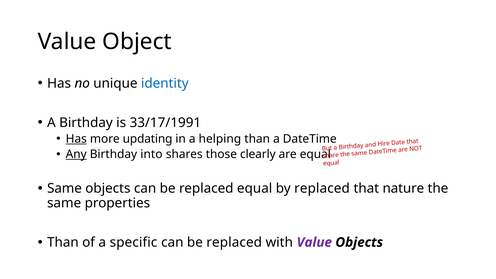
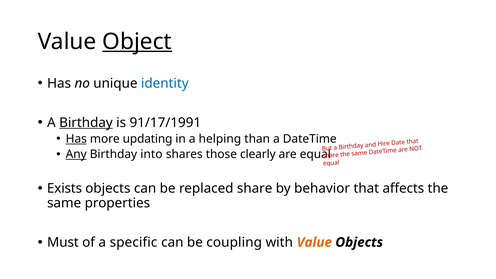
Object underline: none -> present (137, 42)
Birthday underline: none -> present (86, 123)
33/17/1991: 33/17/1991 -> 91/17/1991 (165, 123)
Same: Same -> Exists (65, 189)
replaced equal: equal -> share (255, 189)
by replaced: replaced -> behavior (322, 189)
nature: nature -> affects (403, 189)
Than: Than -> Must (63, 242)
replaced: replaced -> coupling (234, 242)
Value colour: purple -> orange (314, 242)
